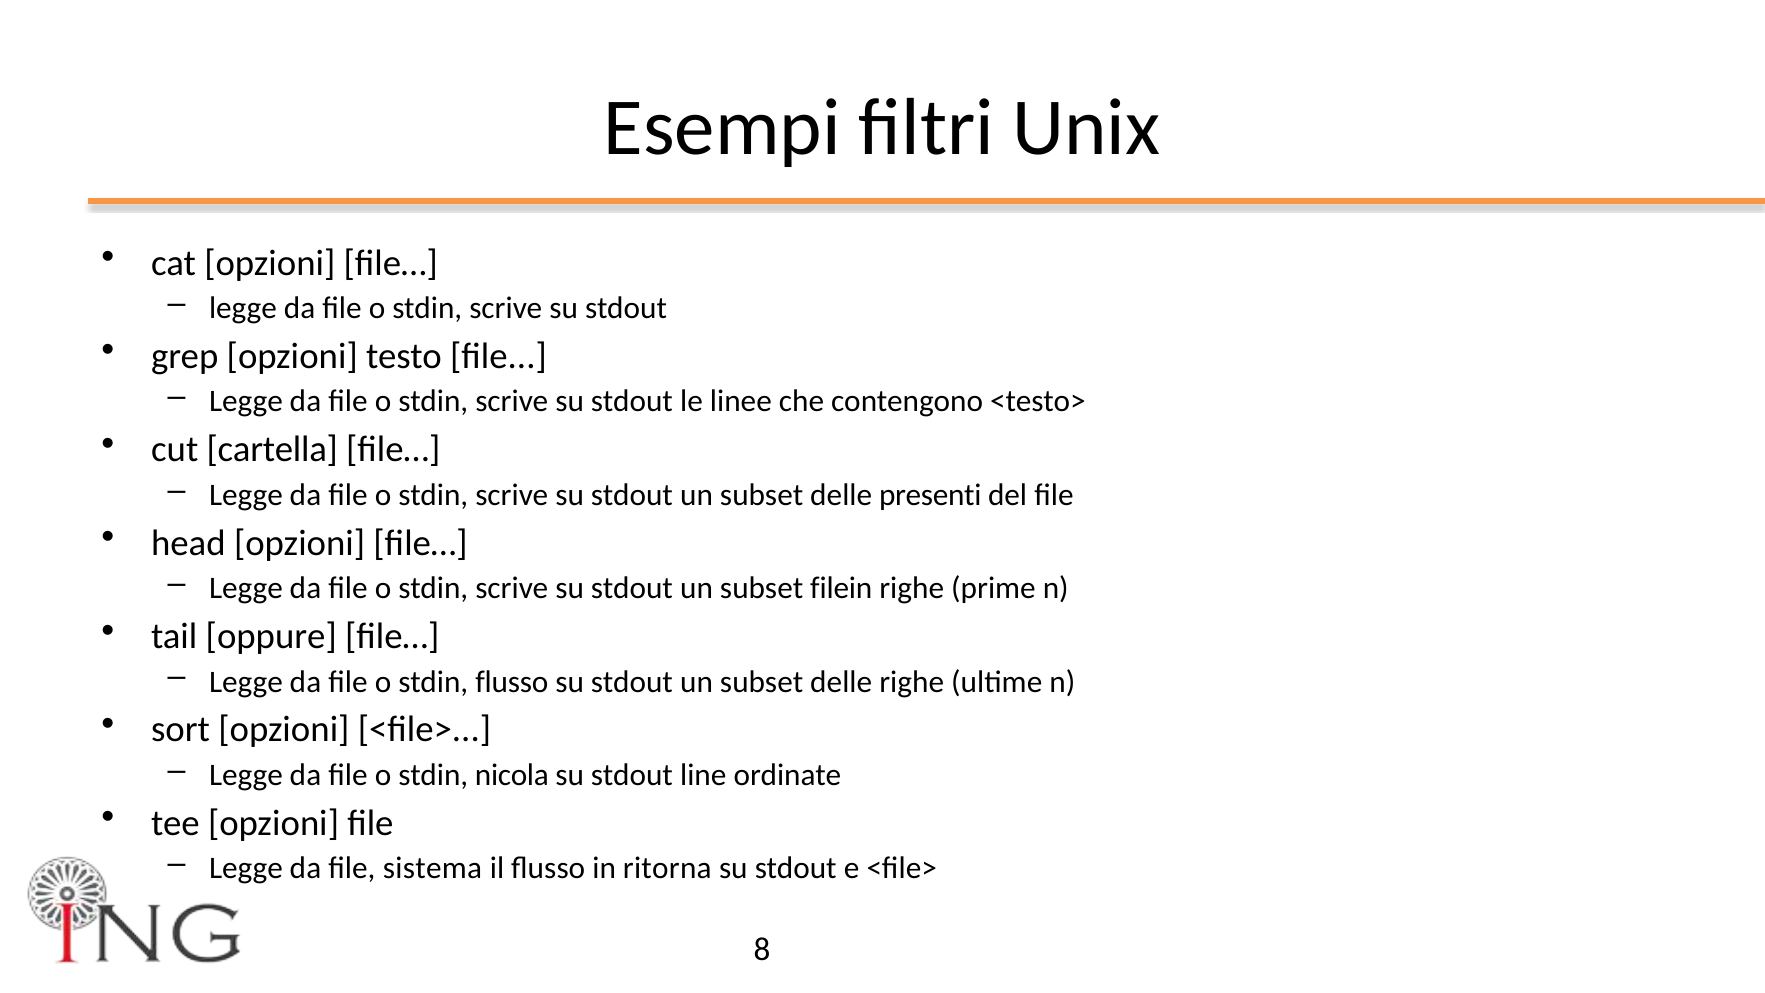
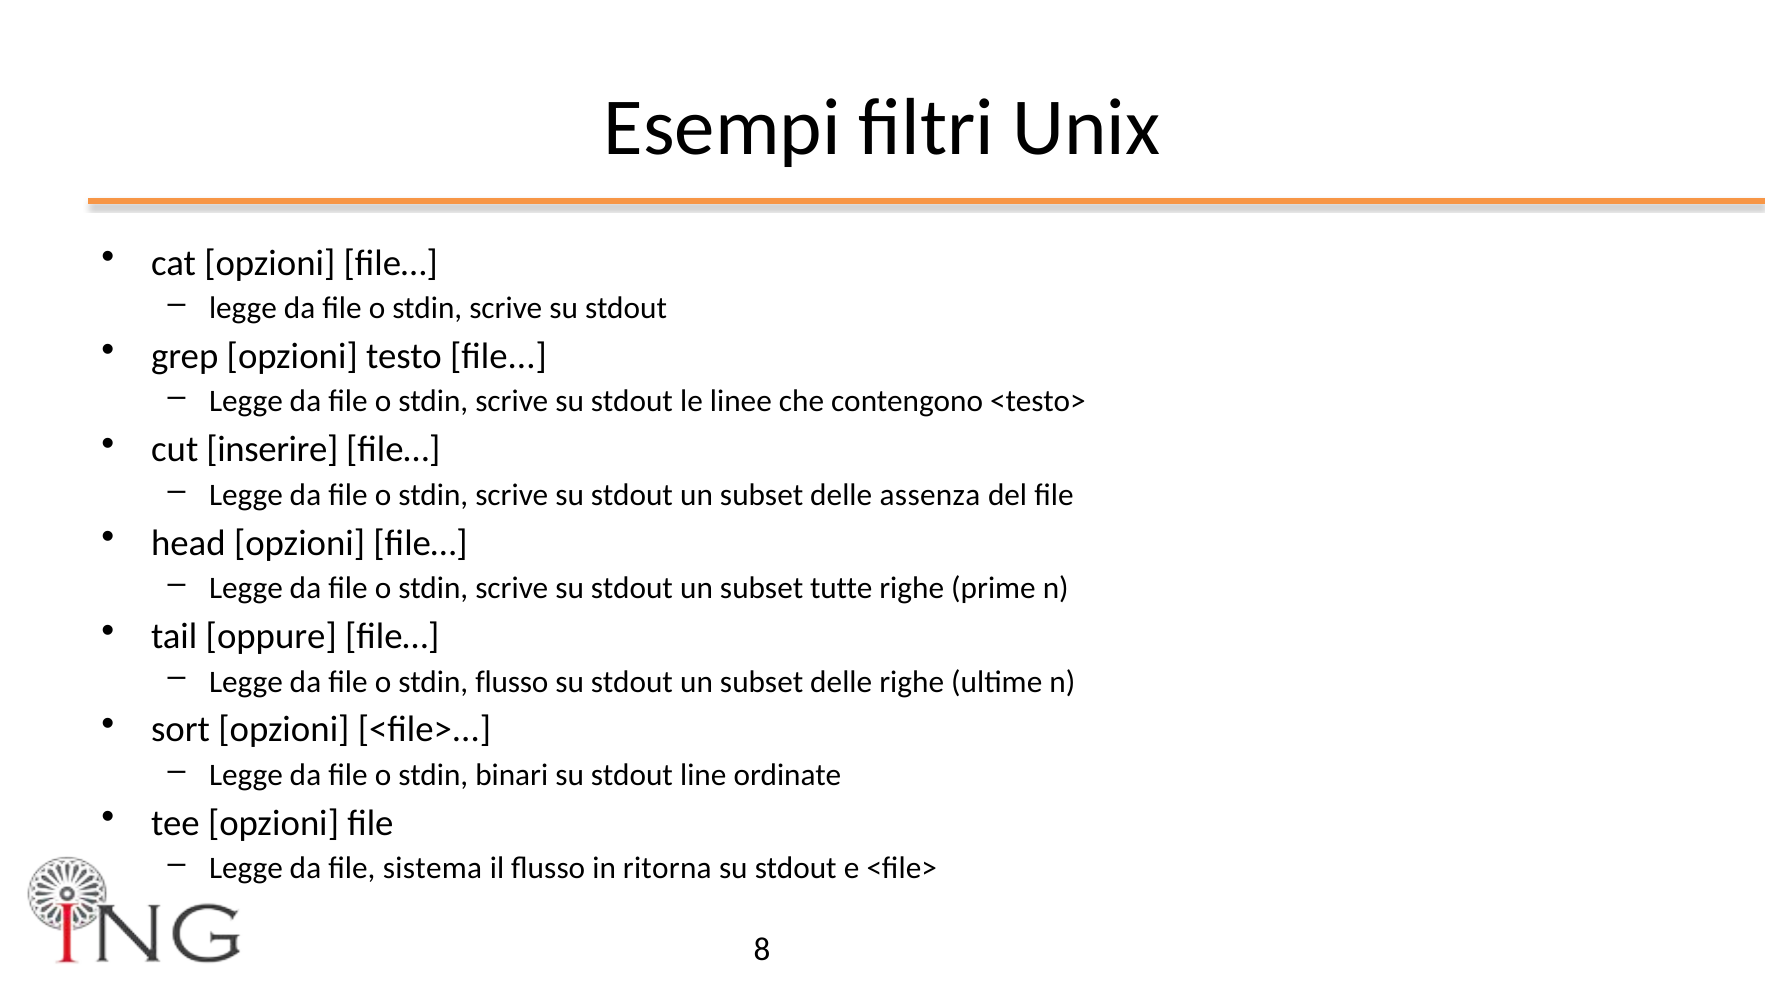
cartella: cartella -> inserire (272, 450)
presenti: presenti -> assenza (930, 495)
filein: filein -> tutte (841, 588)
nicola: nicola -> binari (512, 775)
